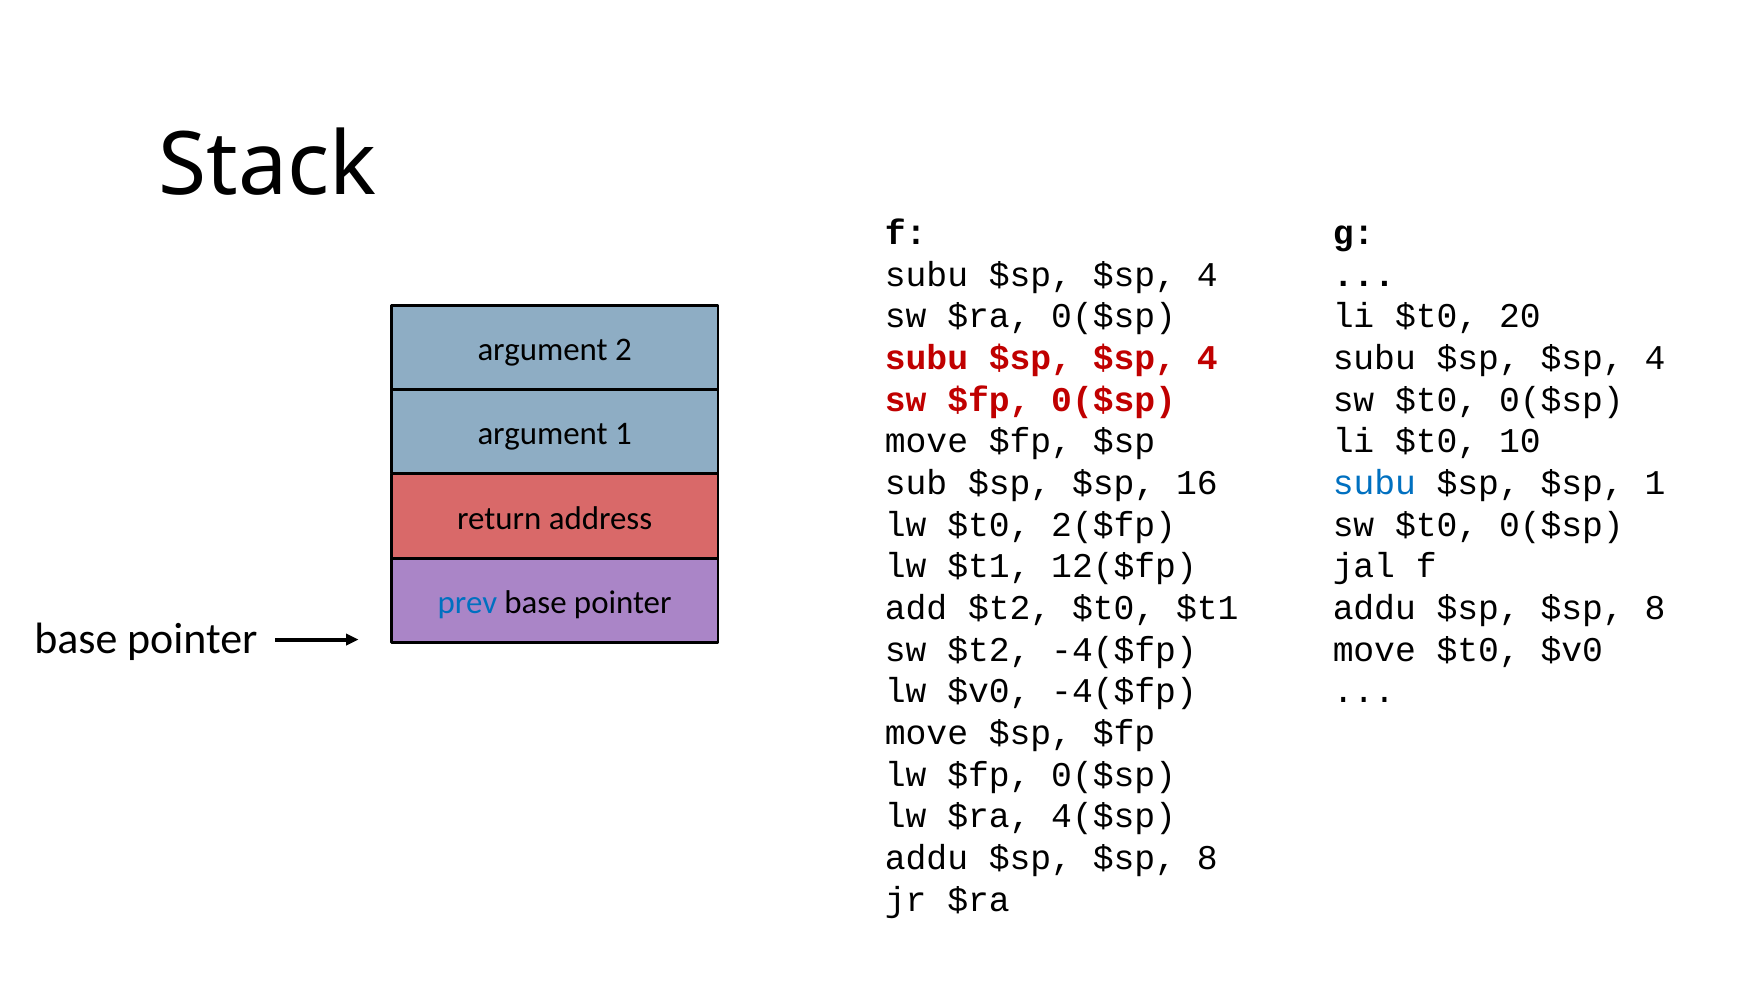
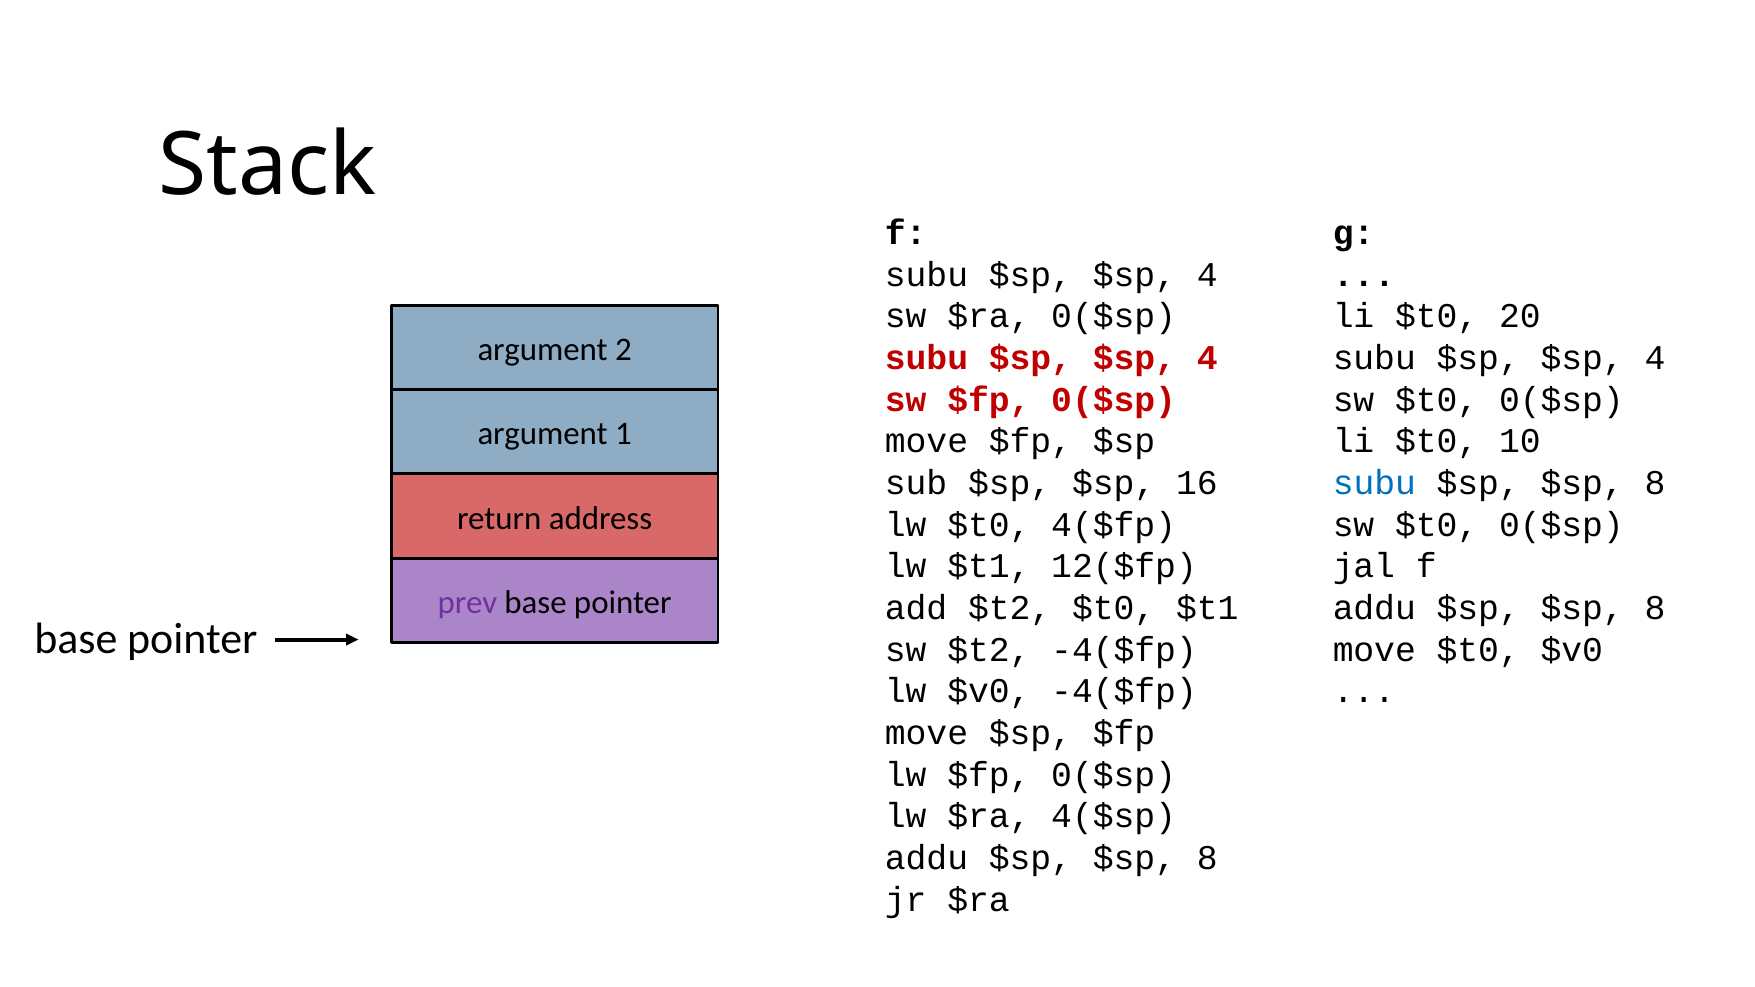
1: 1 -> 8 (1655, 483)
2($fp: 2($fp -> 4($fp (1114, 525)
prev colour: blue -> purple (467, 603)
